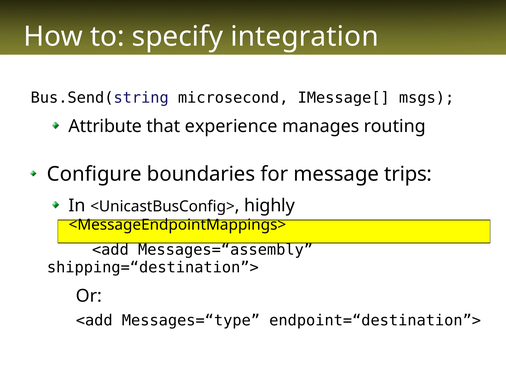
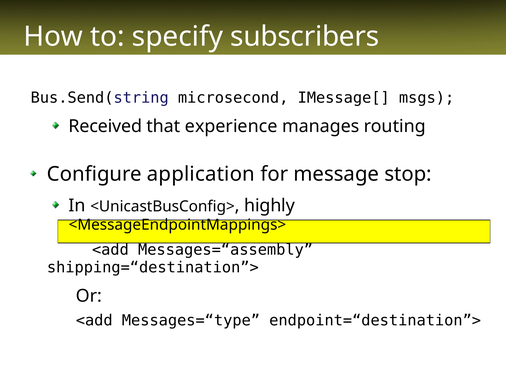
integration: integration -> subscribers (305, 37)
Attribute: Attribute -> Received (105, 126)
boundaries: boundaries -> application (201, 174)
trips: trips -> stop (408, 174)
